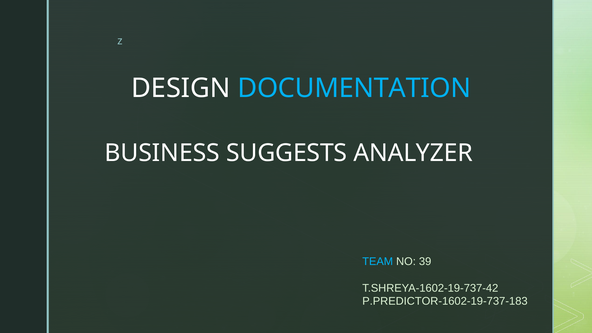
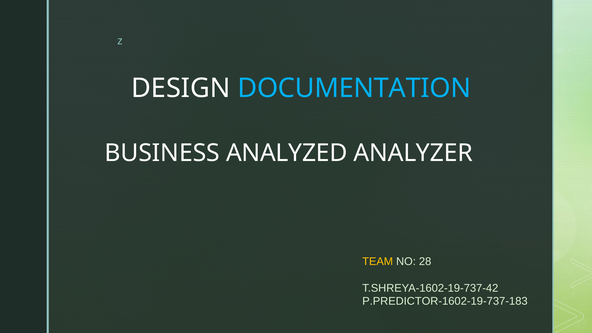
SUGGESTS: SUGGESTS -> ANALYZED (287, 153)
TEAM colour: light blue -> yellow (378, 261)
39: 39 -> 28 (425, 261)
